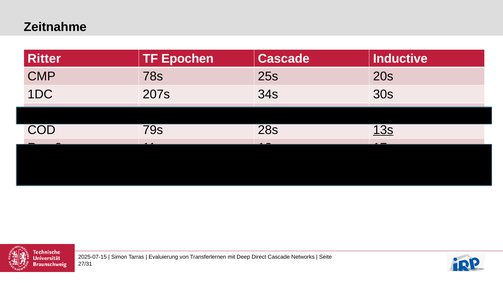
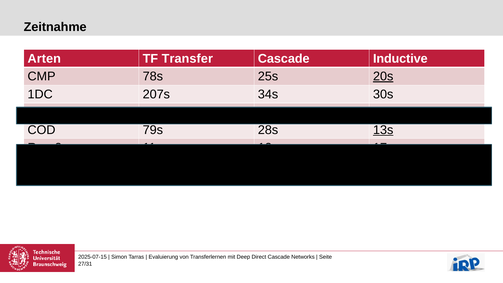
Ritter: Ritter -> Arten (44, 59)
Epochen: Epochen -> Transfer (187, 59)
20s underline: none -> present (383, 76)
